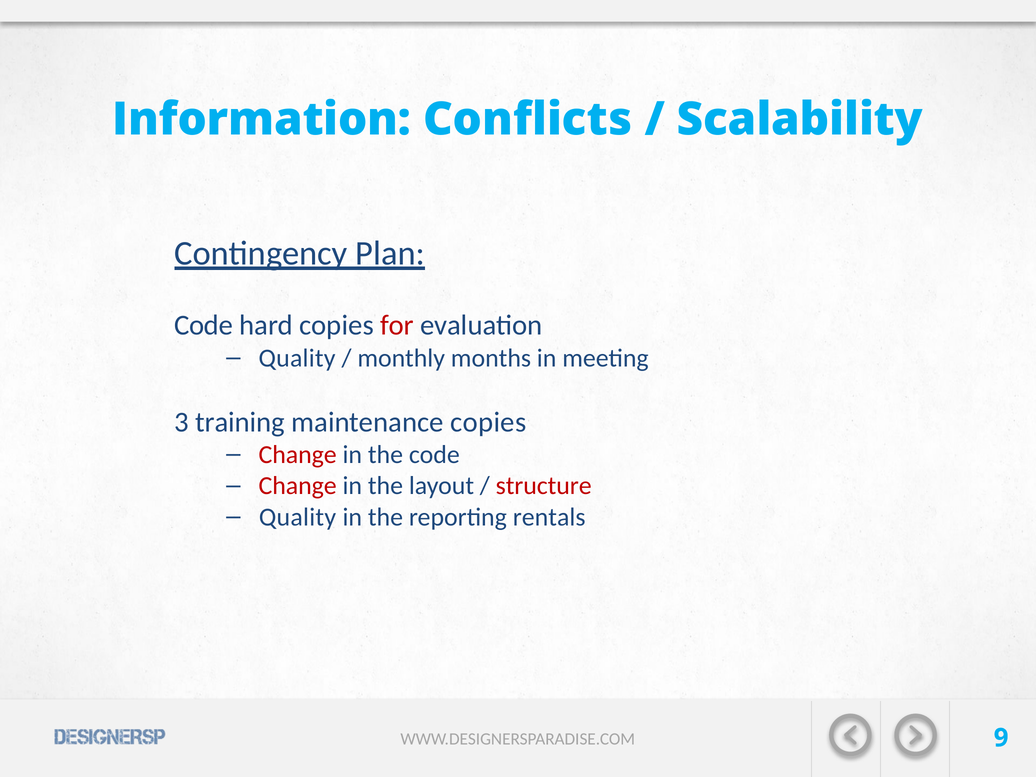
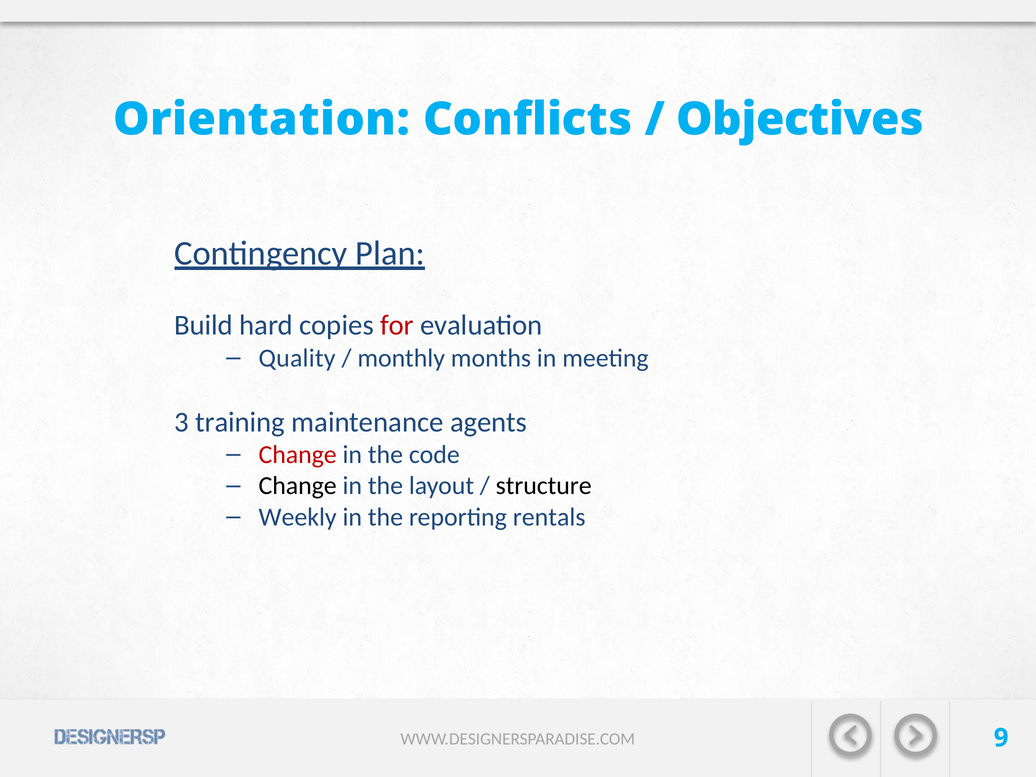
Information: Information -> Orientation (262, 120)
Scalability: Scalability -> Objectives (800, 120)
Code: Code -> Build (204, 325)
maintenance copies: copies -> agents (489, 422)
Change colour: red -> black (298, 486)
structure colour: red -> black (544, 486)
Quality: Quality -> Weekly (298, 517)
